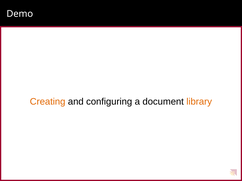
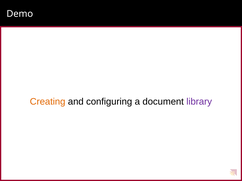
library colour: orange -> purple (199, 102)
